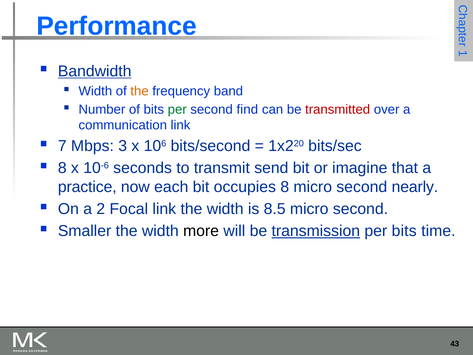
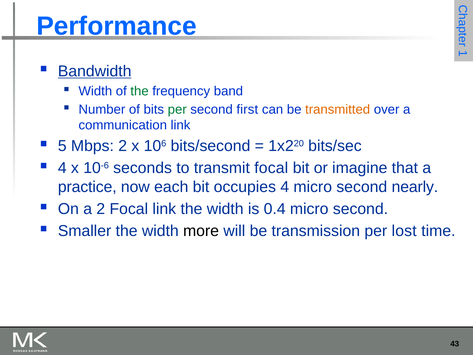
the colour: orange -> green (140, 91)
find: find -> first (247, 109)
transmitted colour: red -> orange (338, 109)
7: 7 -> 5 (62, 146)
Mbps 3: 3 -> 2 (123, 146)
8: 8 -> 4 (62, 168)
transmit send: send -> focal (271, 168)
occupies 8: 8 -> 4 (285, 187)
8.5: 8.5 -> 0.4 (275, 209)
transmission underline: present -> none (316, 231)
per bits: bits -> lost (404, 231)
